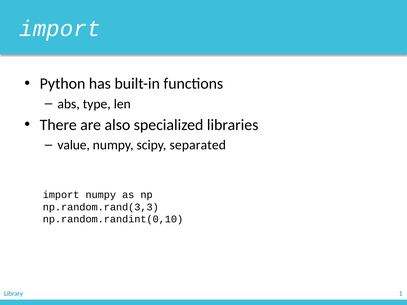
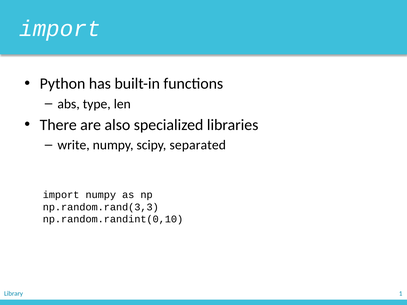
value: value -> write (74, 145)
